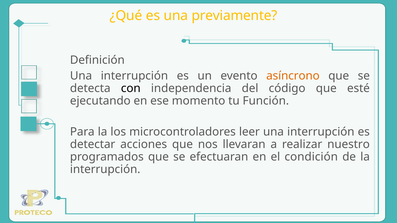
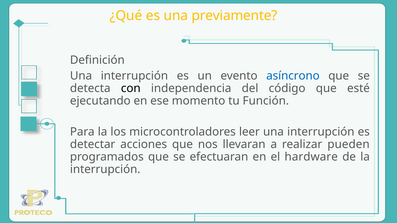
asíncrono colour: orange -> blue (293, 76)
nuestro: nuestro -> pueden (349, 145)
condición: condición -> hardware (311, 157)
